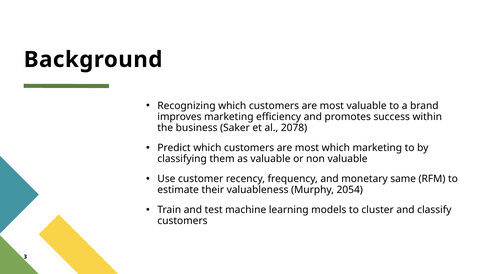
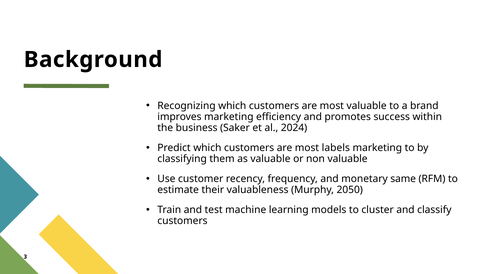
2078: 2078 -> 2024 (294, 128)
most which: which -> labels (336, 148)
2054: 2054 -> 2050 (350, 190)
